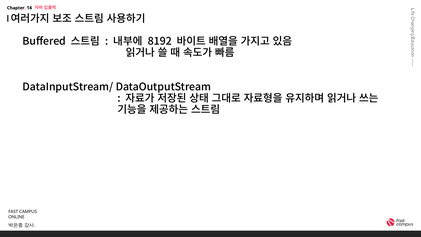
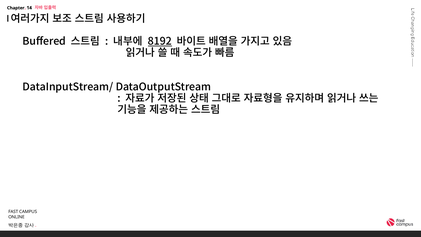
8192 underline: none -> present (160, 41)
